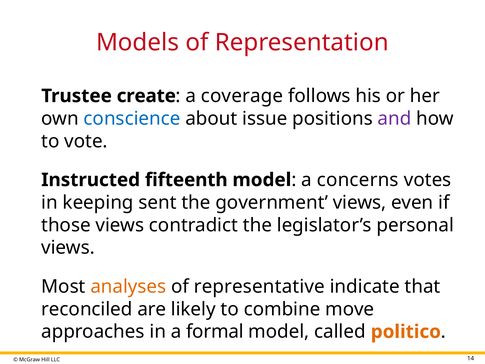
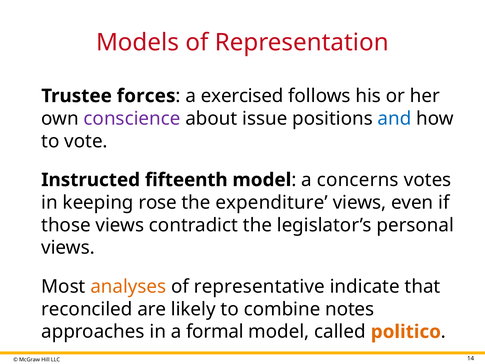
create: create -> forces (146, 96)
coverage: coverage -> exercised (242, 96)
conscience colour: blue -> purple (132, 118)
and colour: purple -> blue (395, 118)
sent: sent -> rose (158, 202)
government: government -> expenditure (272, 202)
move: move -> notes (350, 309)
